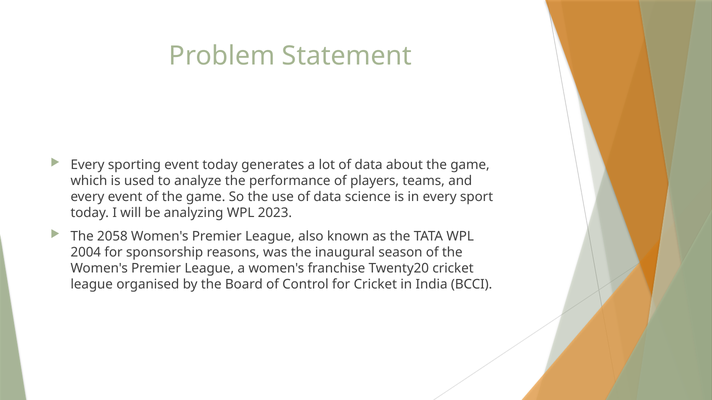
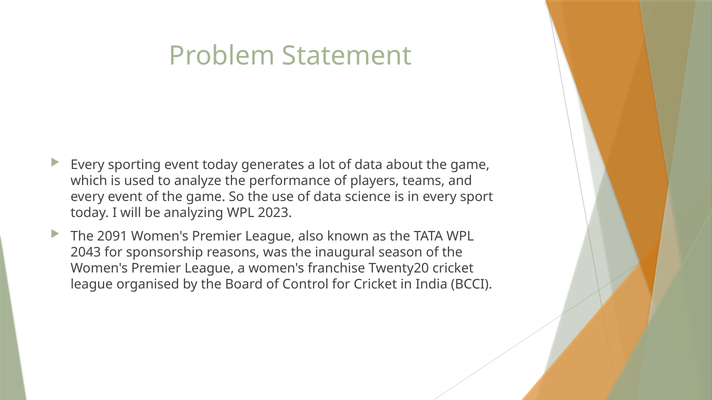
2058: 2058 -> 2091 (112, 237)
2004: 2004 -> 2043 (86, 253)
